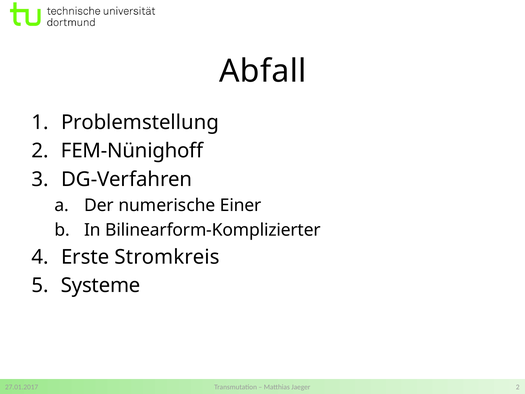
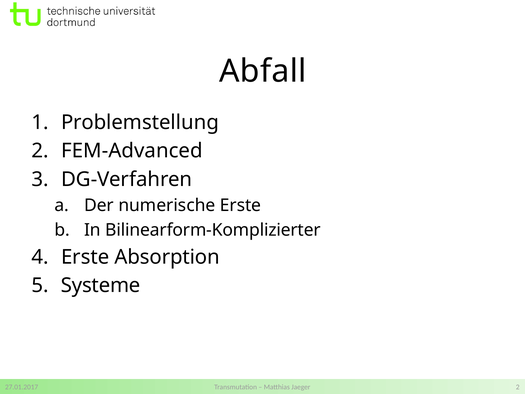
FEM-Nünighoff: FEM-Nünighoff -> FEM-Advanced (132, 151)
numerische Einer: Einer -> Erste (241, 205)
Stromkreis: Stromkreis -> Absorption (167, 257)
